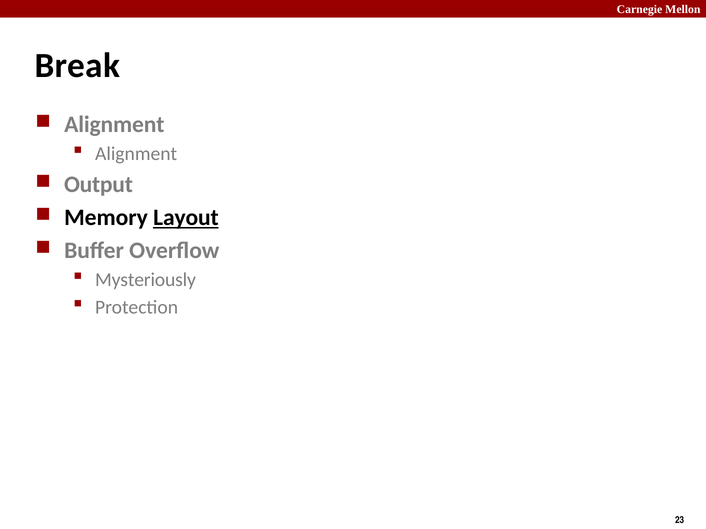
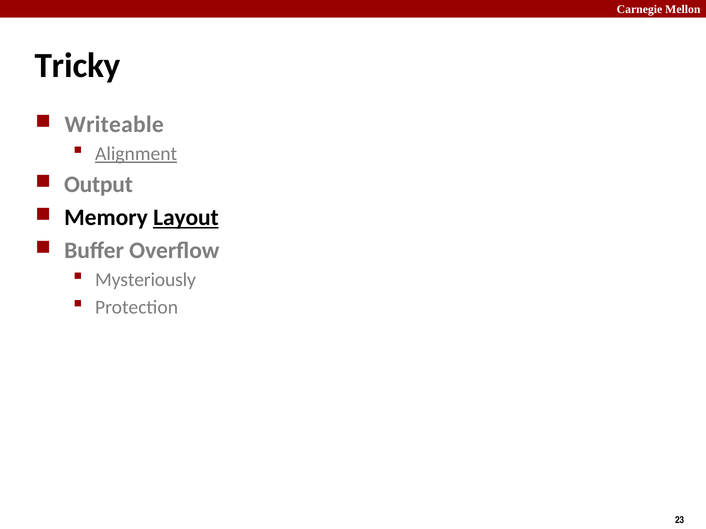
Break: Break -> Tricky (78, 65)
Alignment: Alignment -> Writeable (114, 124)
Alignment underline: none -> present (136, 154)
